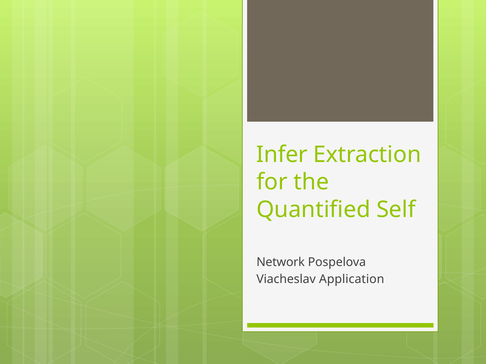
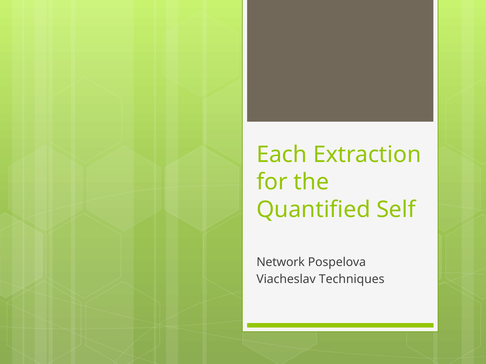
Infer: Infer -> Each (282, 155)
Application: Application -> Techniques (352, 280)
